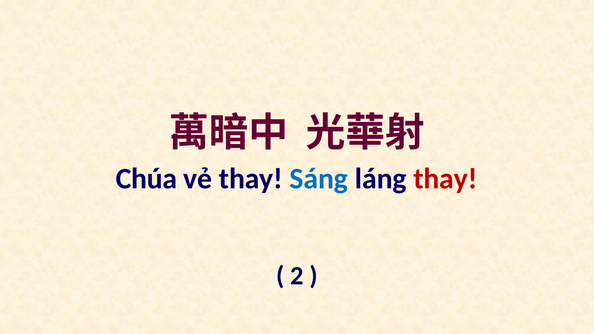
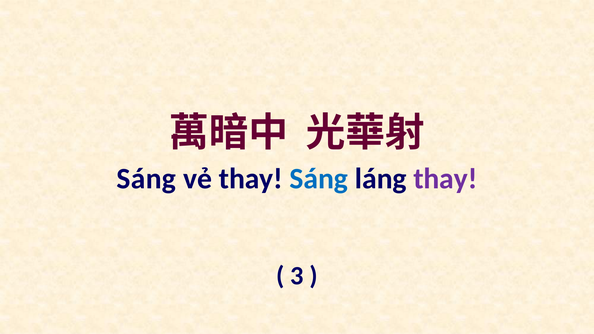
Chúa: Chúa -> Sáng (146, 179)
thay colour: red -> purple (445, 179)
2: 2 -> 3 (297, 276)
